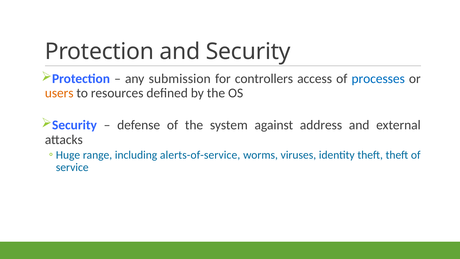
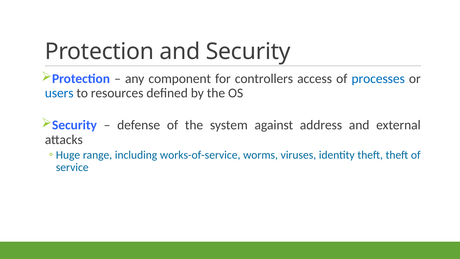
submission: submission -> component (180, 79)
users colour: orange -> blue (59, 93)
alerts-of-service: alerts-of-service -> works-of-service (200, 155)
